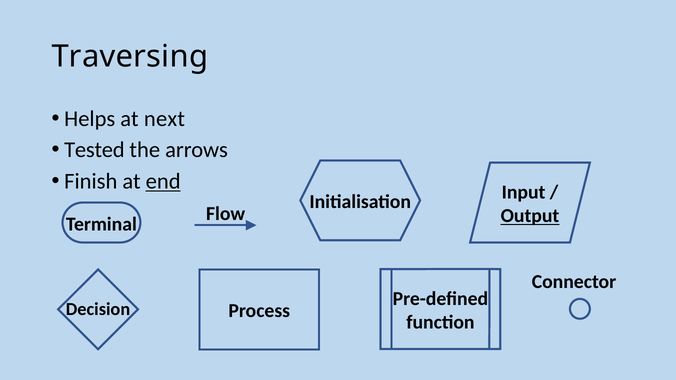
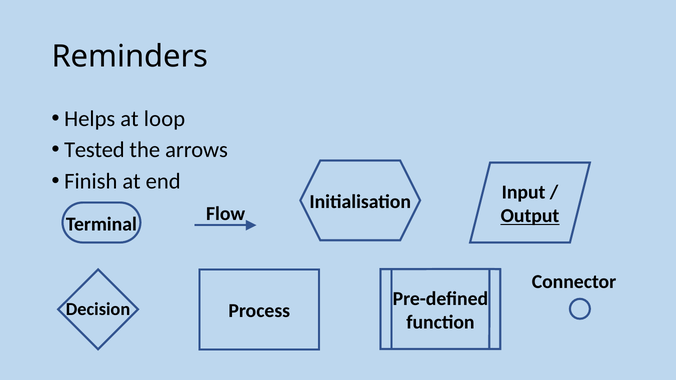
Traversing: Traversing -> Reminders (130, 57)
next: next -> loop (164, 119)
end underline: present -> none (163, 181)
